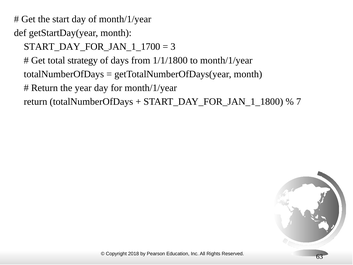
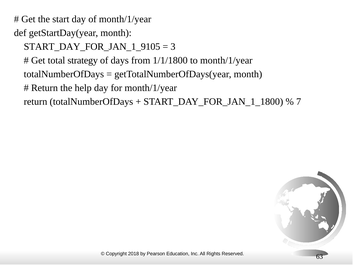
START_DAY_FOR_JAN_1_1700: START_DAY_FOR_JAN_1_1700 -> START_DAY_FOR_JAN_1_9105 (92, 47)
year: year -> help (83, 88)
